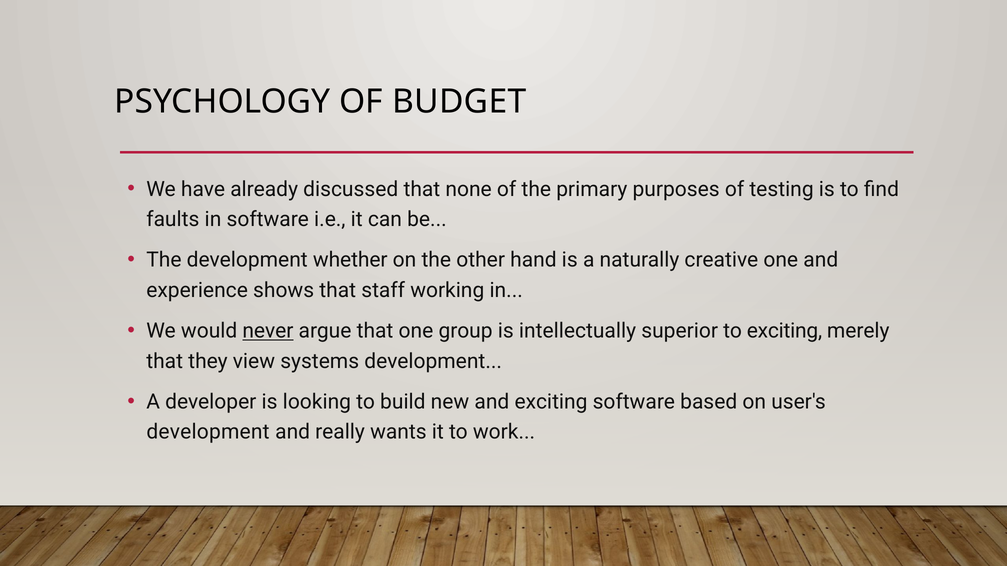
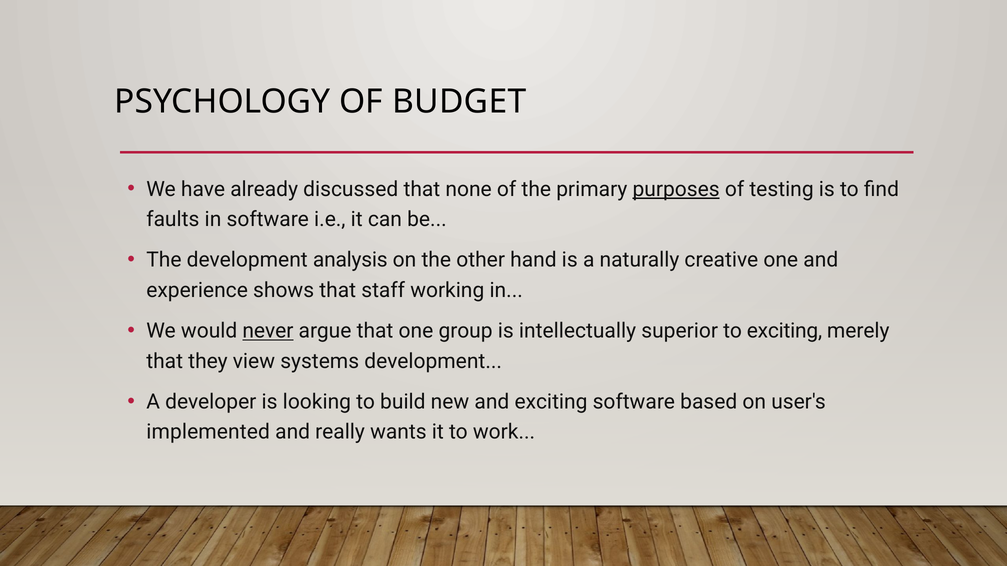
purposes underline: none -> present (676, 189)
whether: whether -> analysis (350, 260)
development: development -> implemented (208, 432)
